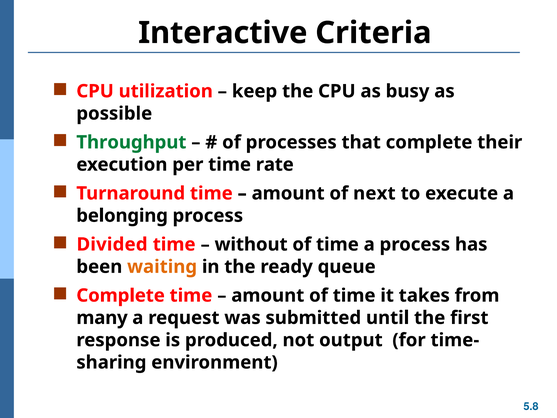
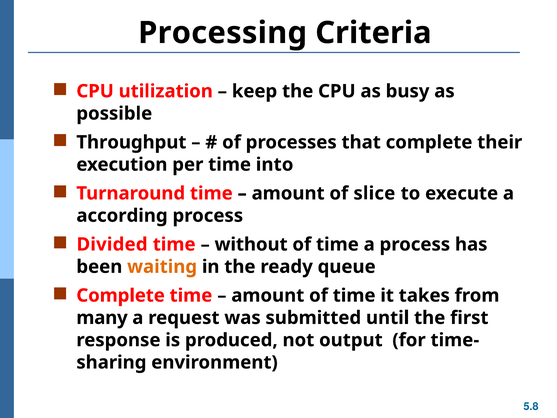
Interactive: Interactive -> Processing (223, 33)
Throughput colour: green -> black (131, 142)
rate: rate -> into (275, 164)
next: next -> slice (374, 193)
belonging: belonging -> according (122, 216)
